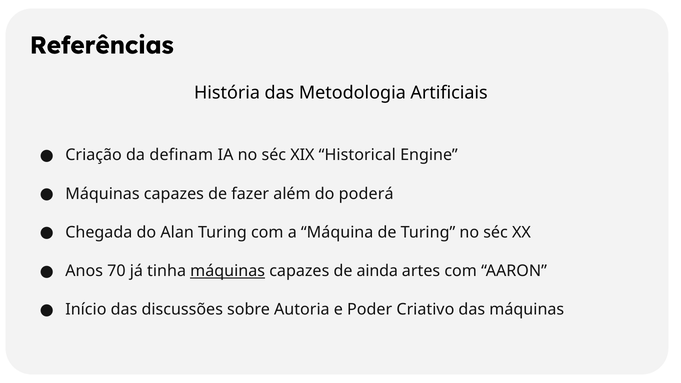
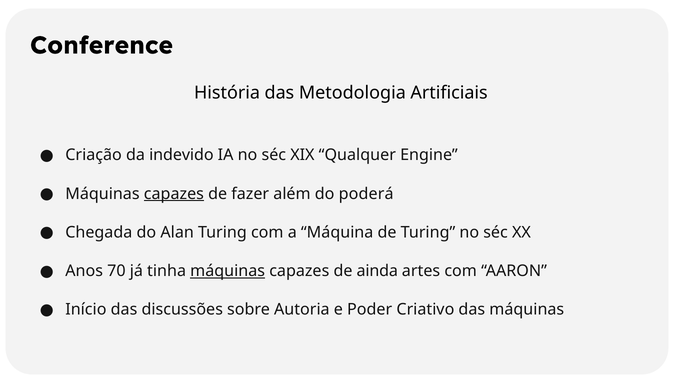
Referências: Referências -> Conference (102, 46)
definam: definam -> indevido (181, 155)
Historical: Historical -> Qualquer (357, 155)
capazes underline: none -> present (174, 194)
